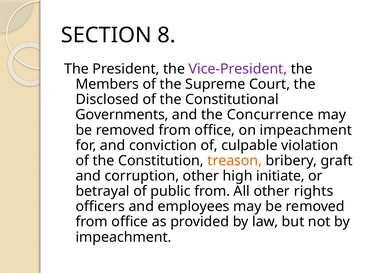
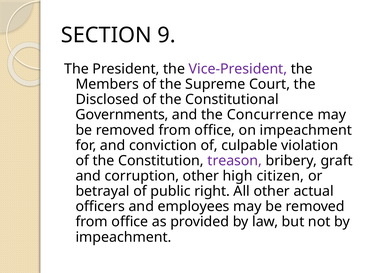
8: 8 -> 9 (167, 35)
treason colour: orange -> purple (235, 161)
initiate: initiate -> citizen (280, 176)
public from: from -> right (212, 192)
rights: rights -> actual (314, 192)
